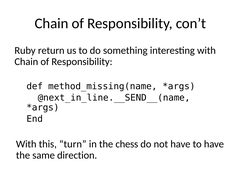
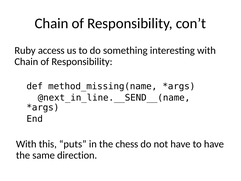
return: return -> access (51, 50)
turn: turn -> puts (73, 144)
